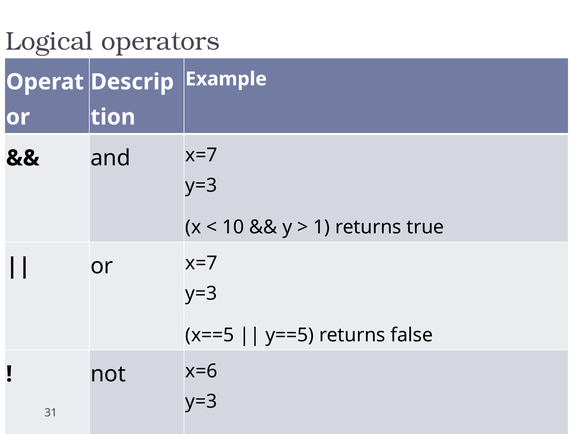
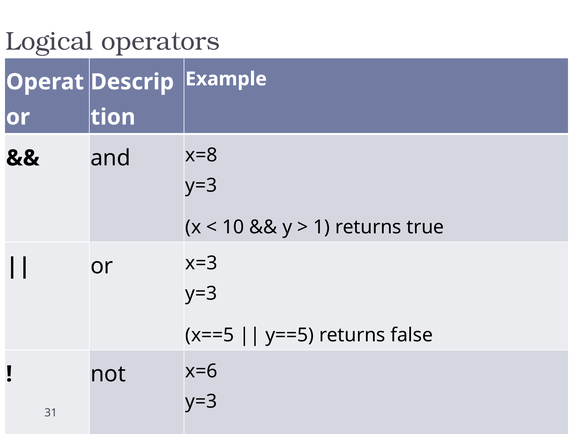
and x=7: x=7 -> x=8 (201, 155)
or x=7: x=7 -> x=3 (201, 263)
